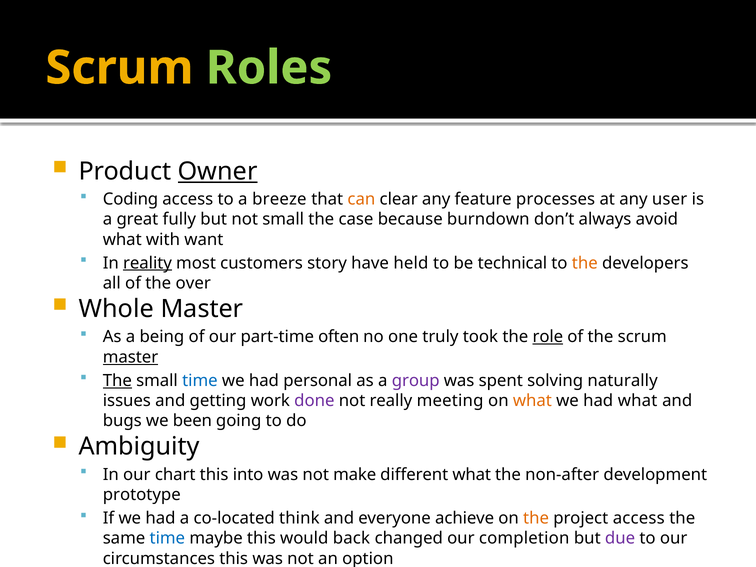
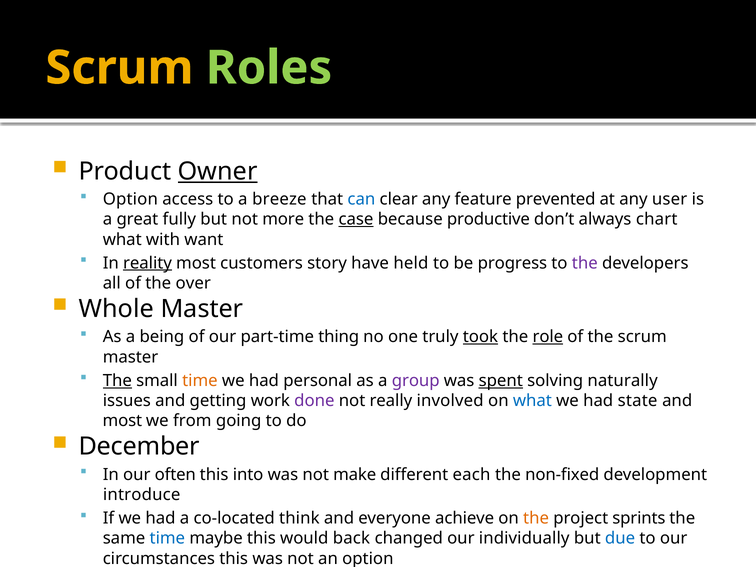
Coding: Coding -> Option (130, 199)
can colour: orange -> blue (361, 199)
processes: processes -> prevented (556, 199)
not small: small -> more (283, 219)
case underline: none -> present (356, 219)
burndown: burndown -> productive (488, 219)
avoid: avoid -> chart (657, 219)
technical: technical -> progress (512, 263)
the colour: orange -> purple (585, 263)
often: often -> thing (339, 337)
took underline: none -> present (480, 337)
master underline: present -> none (131, 357)
time colour: blue -> orange (200, 381)
spent underline: none -> present (501, 381)
meeting: meeting -> involved (450, 401)
what colour: orange -> blue (532, 401)
had what: what -> state (638, 401)
bugs: bugs -> most (122, 421)
been: been -> from (192, 421)
Ambiguity: Ambiguity -> December (139, 447)
chart: chart -> often (175, 475)
different what: what -> each (472, 475)
non-after: non-after -> non-fixed (562, 475)
prototype: prototype -> introduce (142, 495)
project access: access -> sprints (639, 518)
completion: completion -> individually (524, 538)
due colour: purple -> blue (620, 538)
